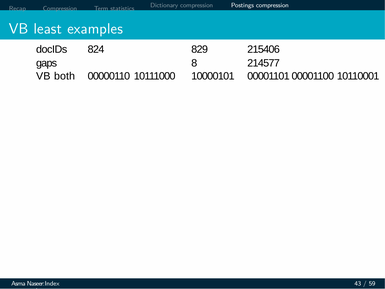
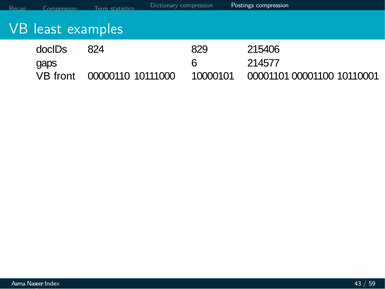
8: 8 -> 6 (194, 63)
both: both -> front (65, 76)
